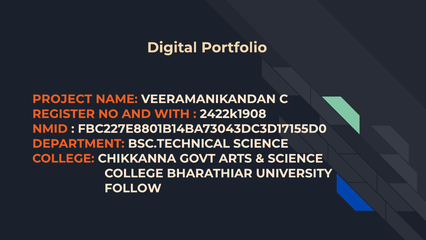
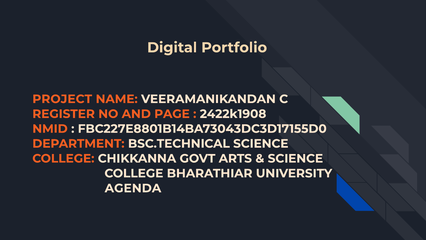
WITH: WITH -> PAGE (172, 114)
FOLLOW: FOLLOW -> AGENDA (133, 188)
